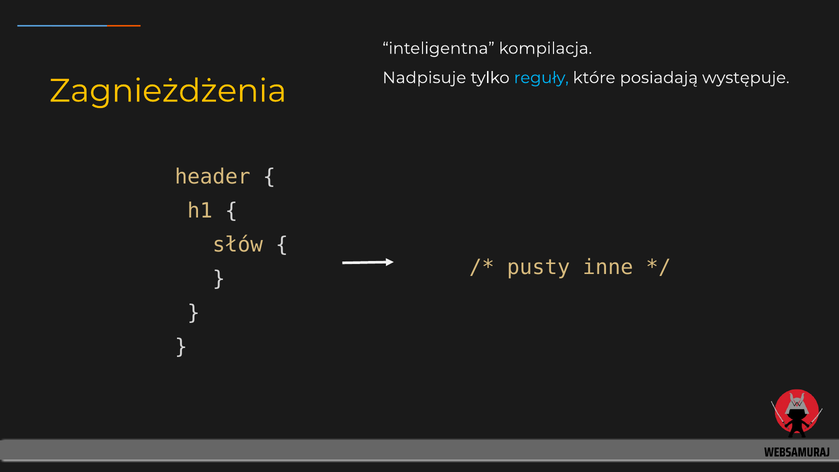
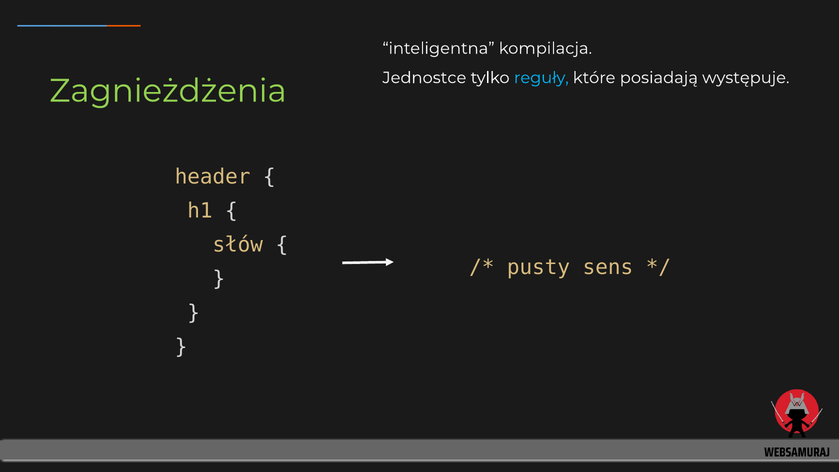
Nadpisuje: Nadpisuje -> Jednostce (424, 78)
Zagnieżdżenia colour: yellow -> light green (168, 91)
inne: inne -> sens (608, 267)
